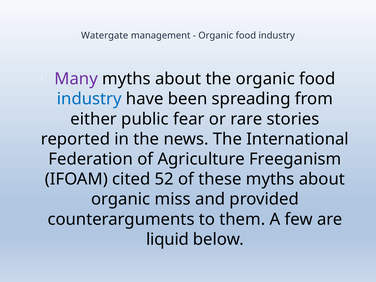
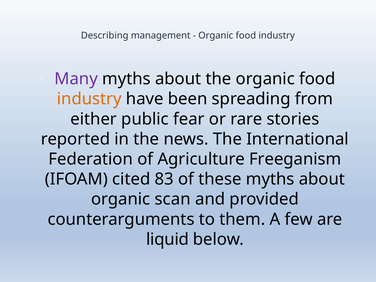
Watergate: Watergate -> Describing (105, 35)
industry colour: blue -> orange (89, 99)
52: 52 -> 83 (164, 179)
miss: miss -> scan (173, 199)
